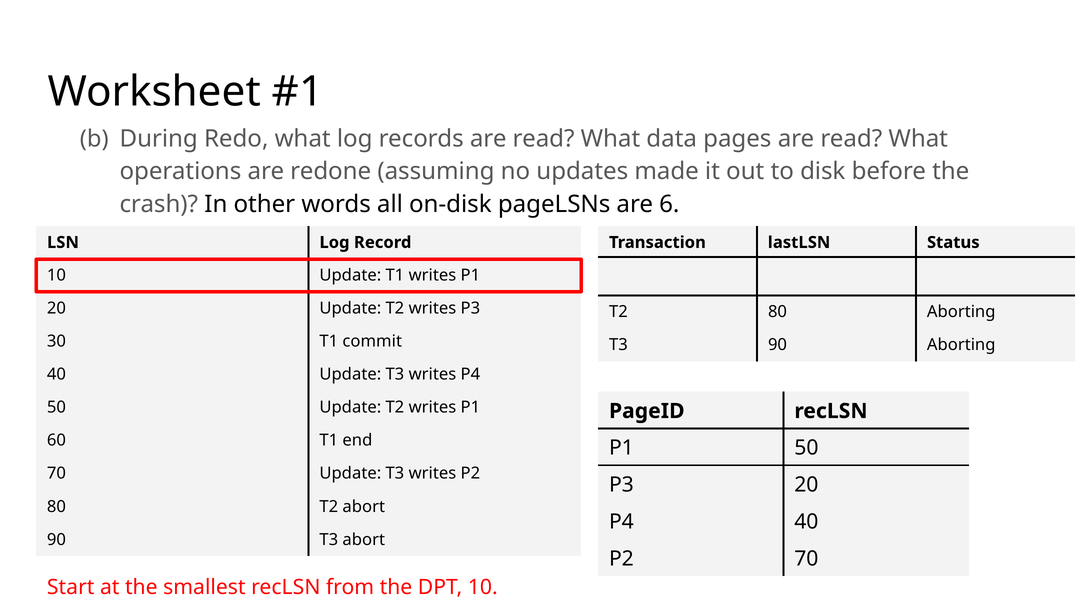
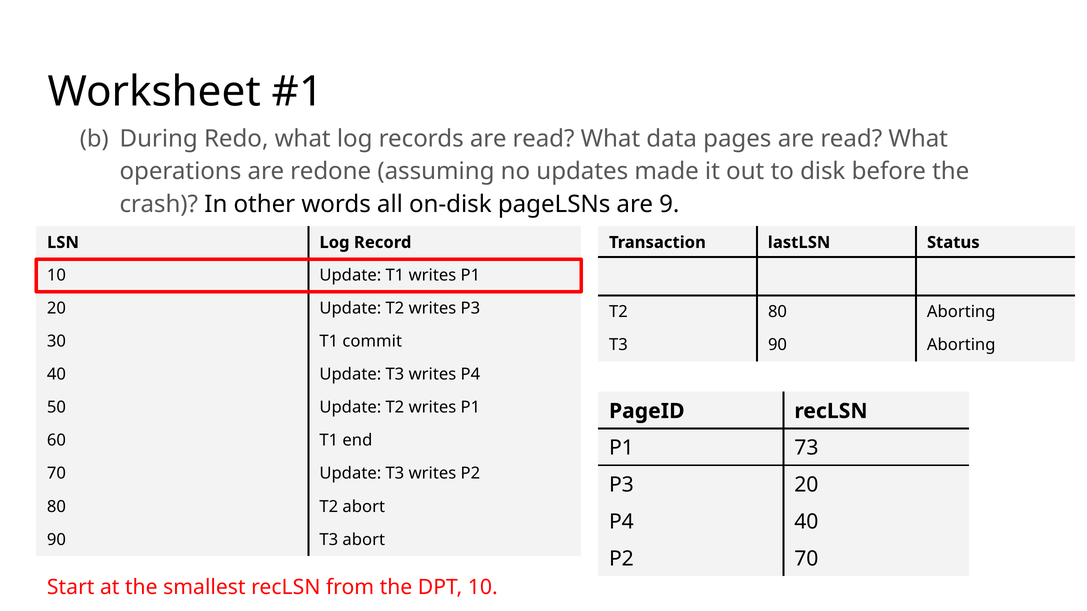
6: 6 -> 9 (669, 204)
P1 50: 50 -> 73 (806, 448)
